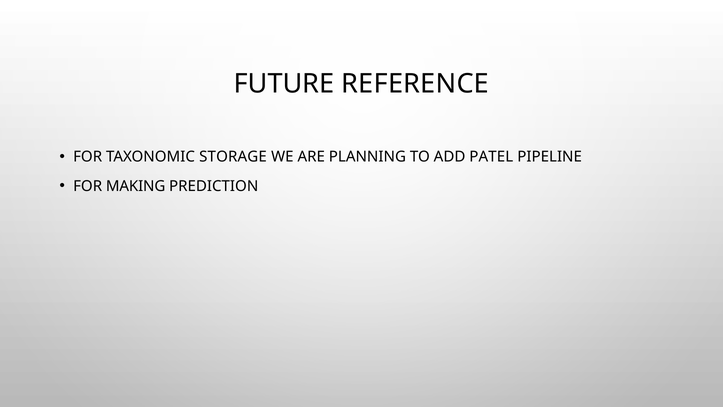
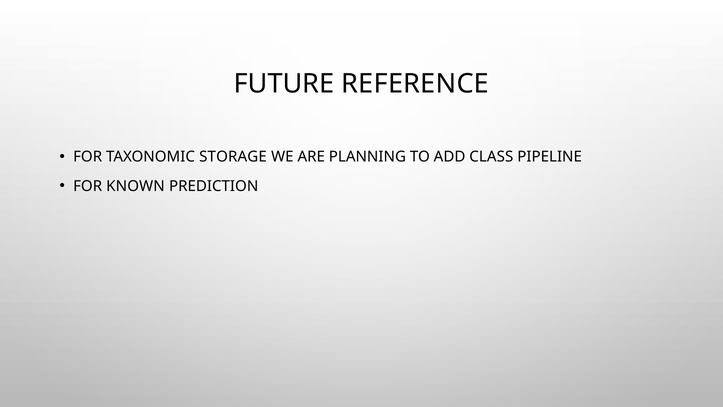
PATEL: PATEL -> CLASS (491, 157)
MAKING: MAKING -> KNOWN (136, 186)
